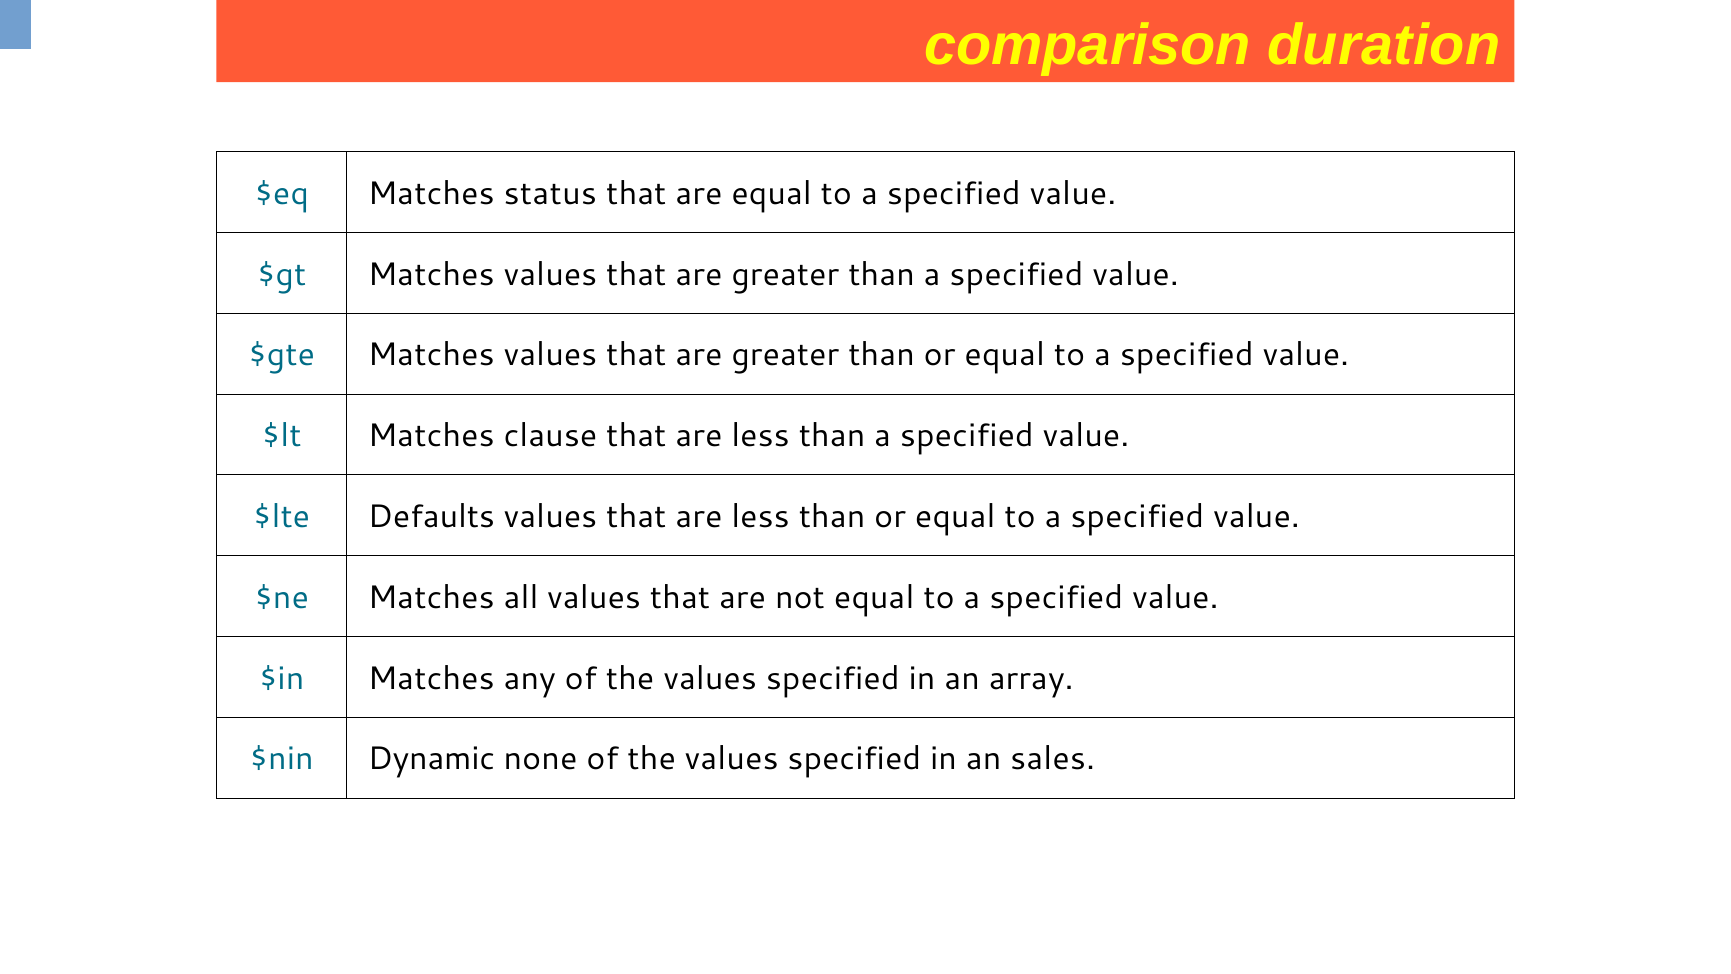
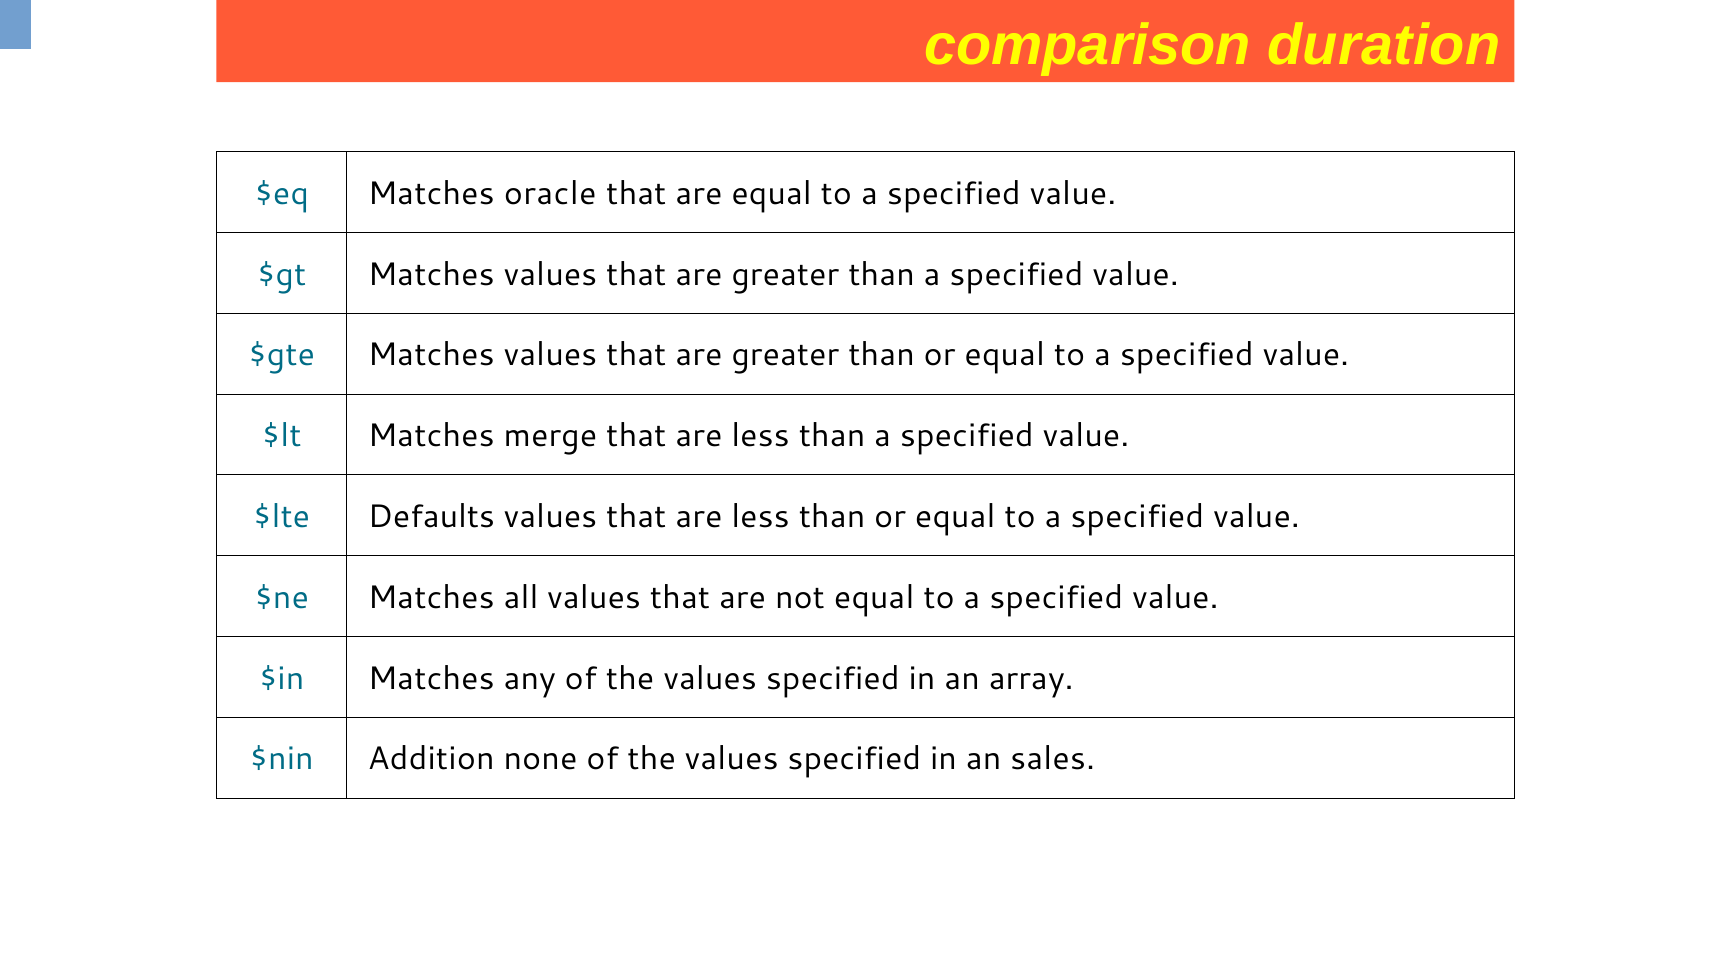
status: status -> oracle (550, 194)
clause: clause -> merge (550, 436)
Dynamic: Dynamic -> Addition (431, 759)
